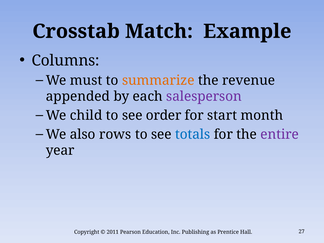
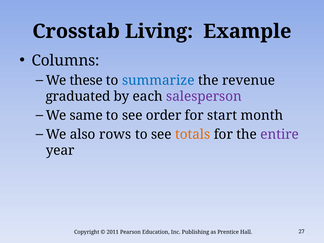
Match: Match -> Living (159, 31)
must: must -> these (86, 80)
summarize colour: orange -> blue (158, 80)
appended: appended -> graduated (78, 97)
child: child -> same (86, 115)
totals colour: blue -> orange (193, 134)
